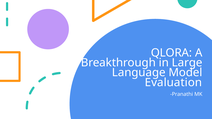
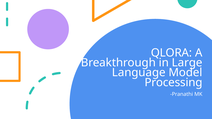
Evaluation: Evaluation -> Processing (173, 83)
